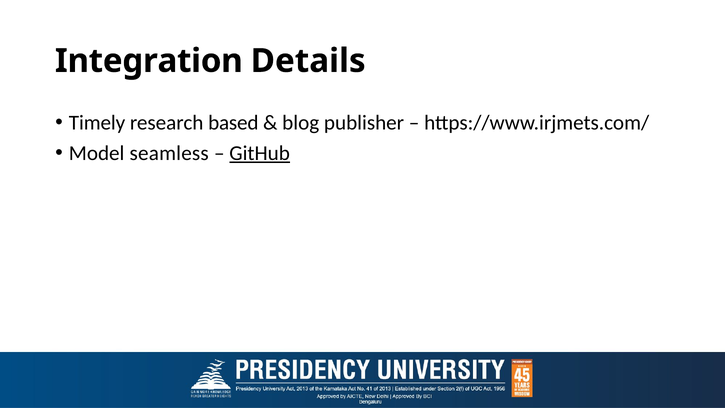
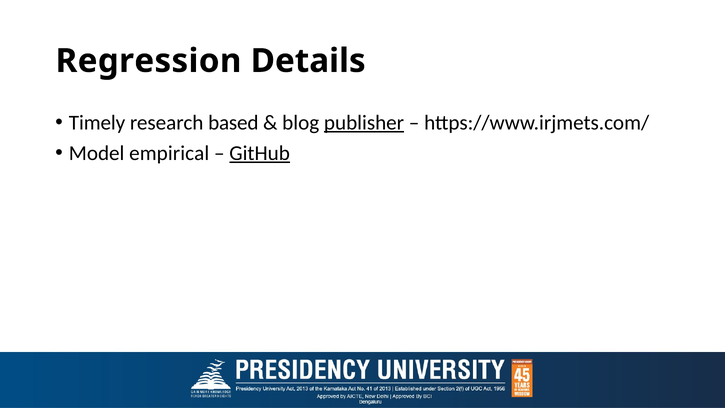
Integration: Integration -> Regression (148, 61)
publisher underline: none -> present (364, 123)
seamless: seamless -> empirical (169, 153)
